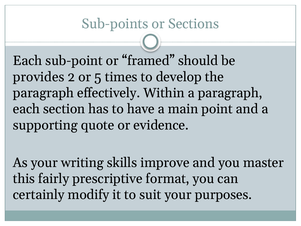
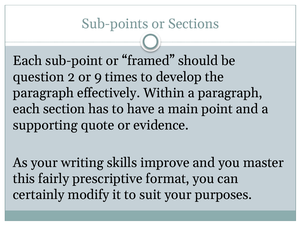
provides: provides -> question (39, 77)
5: 5 -> 9 (98, 77)
